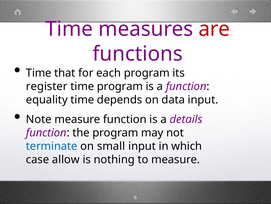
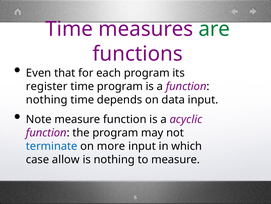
are colour: red -> green (214, 29)
Time: Time -> Even (39, 73)
equality: equality -> nothing (47, 99)
details: details -> acyclic (186, 119)
small: small -> more (111, 146)
